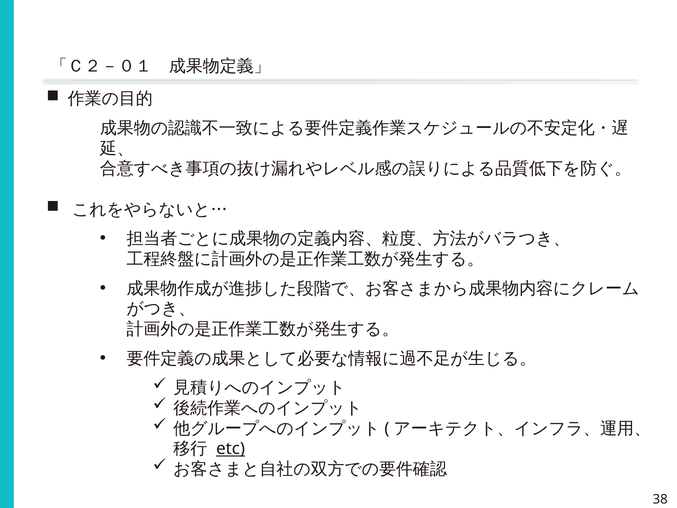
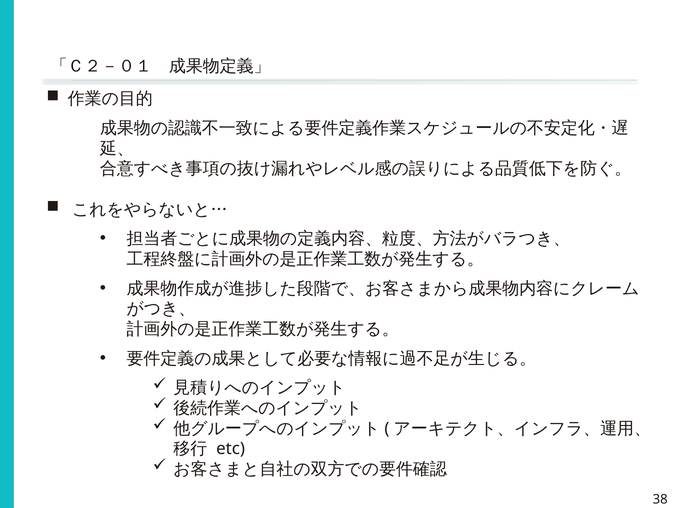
etc underline: present -> none (231, 449)
